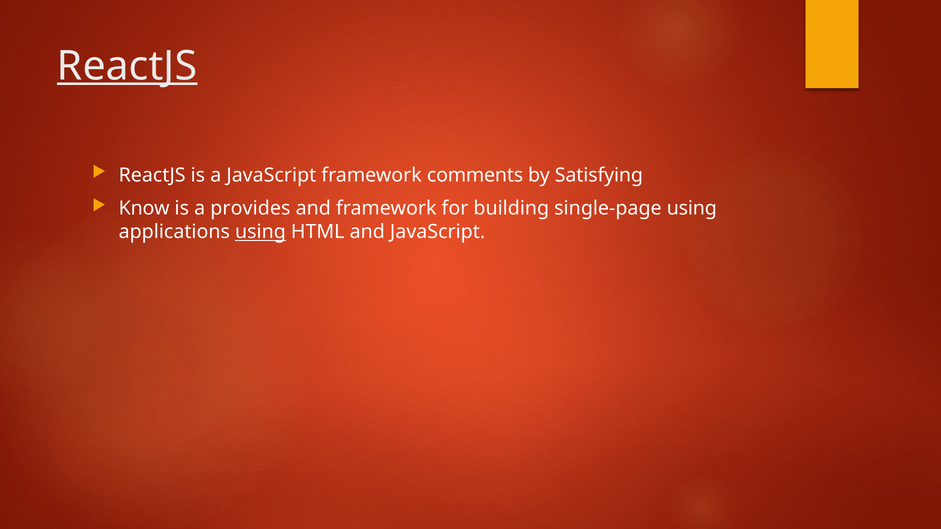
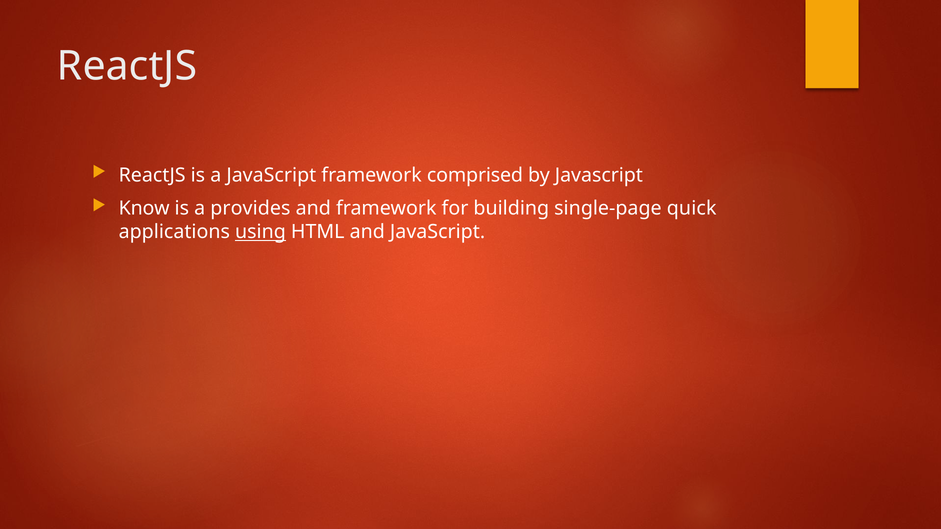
ReactJS underline: present -> none (127, 66)
comments: comments -> comprised (475, 175)
by Satisfying: Satisfying -> Javascript (599, 175)
single-page using: using -> quick (692, 209)
